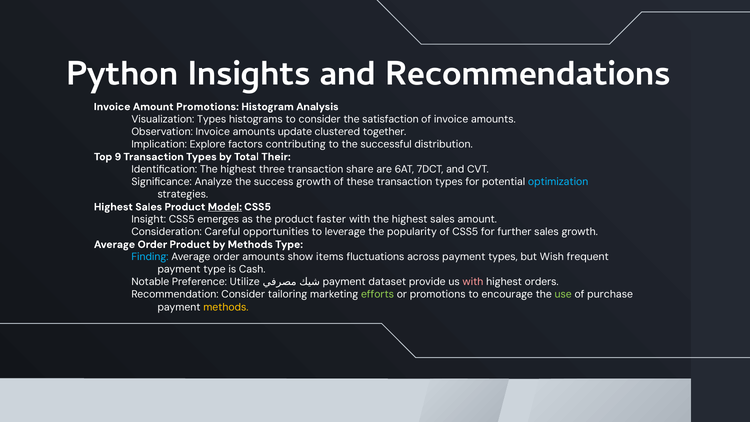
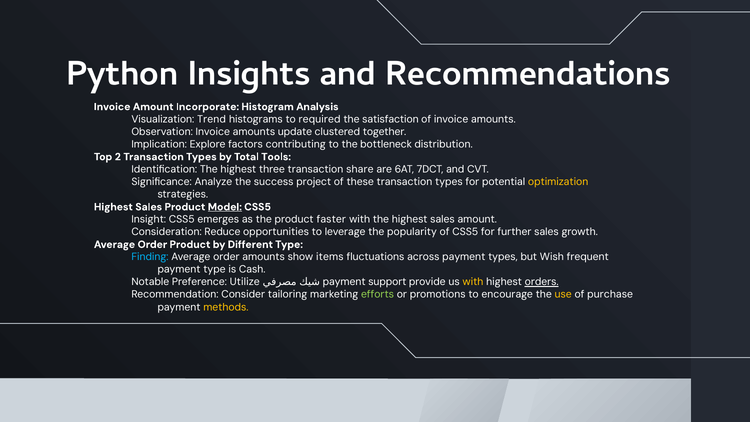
Promotions: Promotions -> Incorporate (208, 107)
Visualization Types: Types -> Trend (212, 119)
to consider: consider -> required (320, 119)
successful: successful -> bottleneck (386, 144)
9: 9 -> 2 (118, 157)
Their: Their -> Tools (276, 157)
success growth: growth -> project (314, 182)
optimization colour: light blue -> yellow (558, 182)
Careful: Careful -> Reduce (222, 232)
by Methods: Methods -> Different (250, 244)
dataset: dataset -> support (387, 282)
with colour: pink -> yellow (473, 282)
orders underline: none -> present (542, 282)
use colour: light green -> yellow (563, 294)
